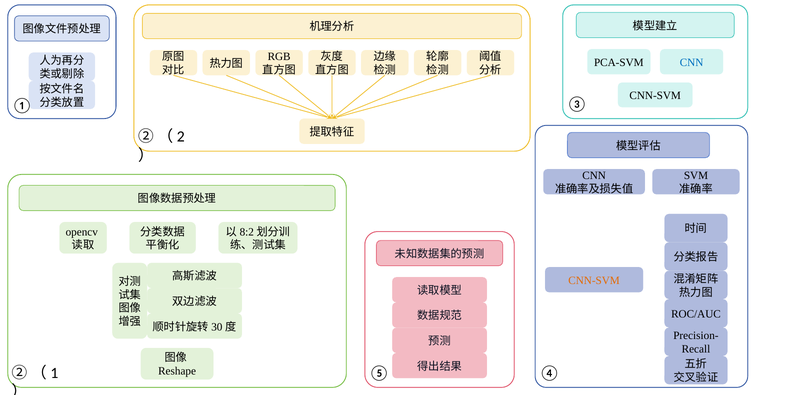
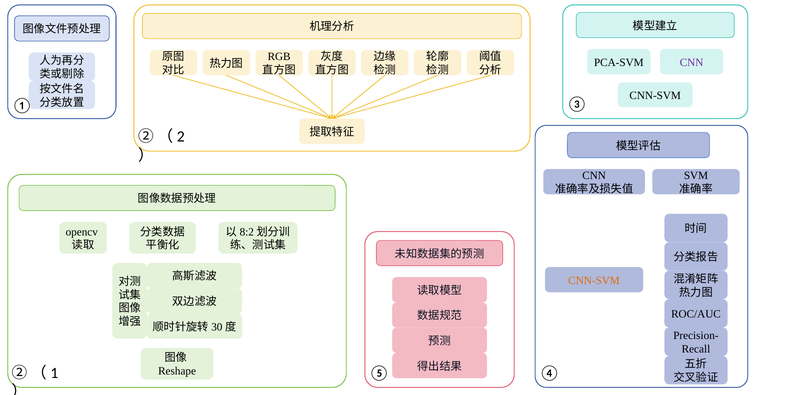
CNN colour: blue -> purple (692, 63)
